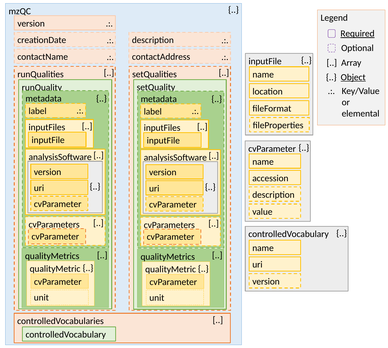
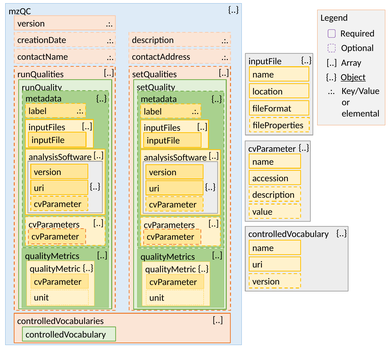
Required underline: present -> none (357, 34)
